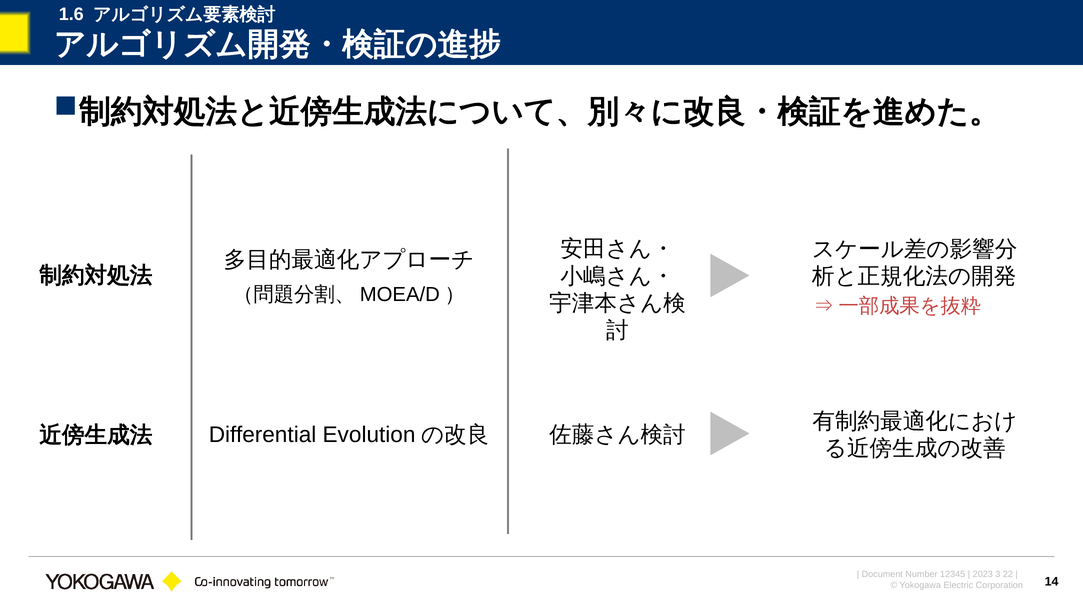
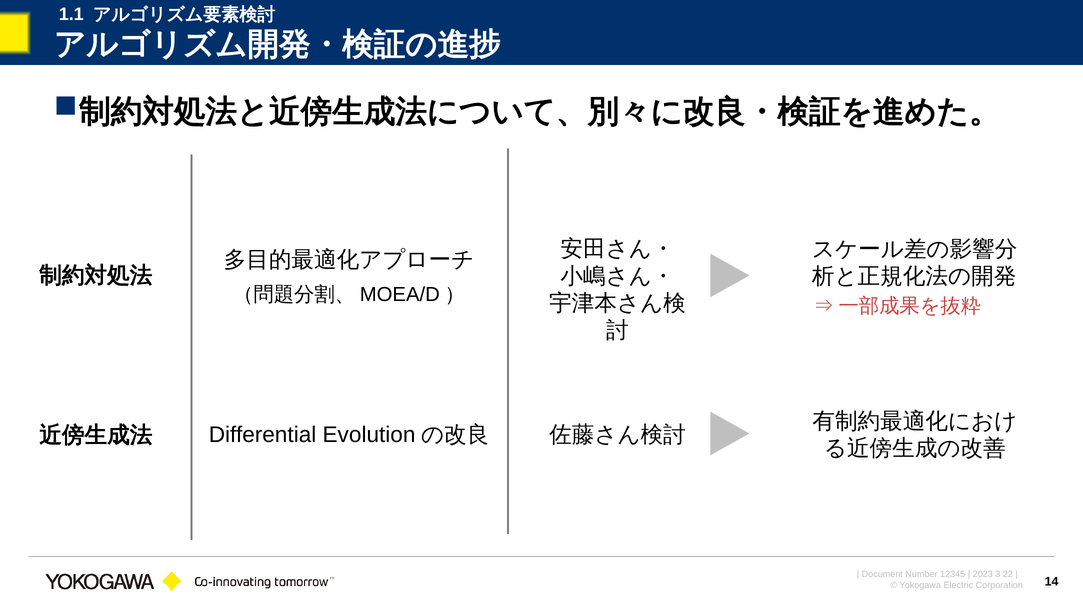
1.6: 1.6 -> 1.1 (71, 14)
